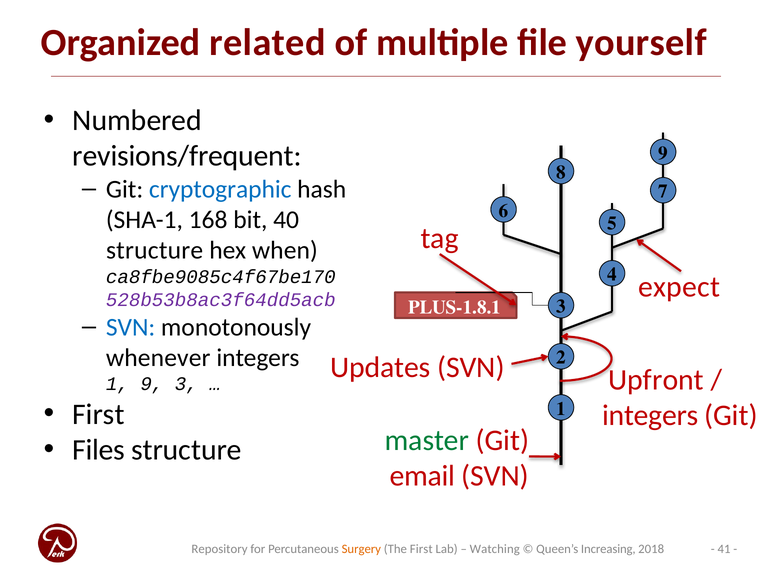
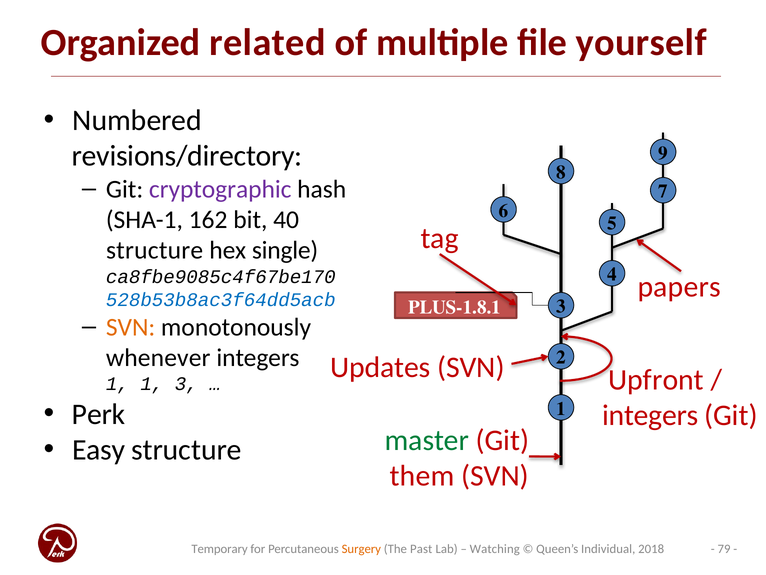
revisions/frequent: revisions/frequent -> revisions/directory (187, 156)
cryptographic colour: blue -> purple (220, 189)
168: 168 -> 162 (208, 220)
when: when -> single (285, 250)
expect: expect -> papers (679, 287)
528b53b8ac3f64dd5acb colour: purple -> blue (221, 300)
SVN colour: blue -> orange (131, 327)
1 9: 9 -> 1 (152, 384)
First: First -> Perk (99, 414)
Files: Files -> Easy (99, 450)
email: email -> them (422, 476)
41: 41 -> 79 (724, 549)
Repository: Repository -> Temporary (220, 549)
The First: First -> Past (421, 549)
Increasing: Increasing -> Individual (608, 549)
